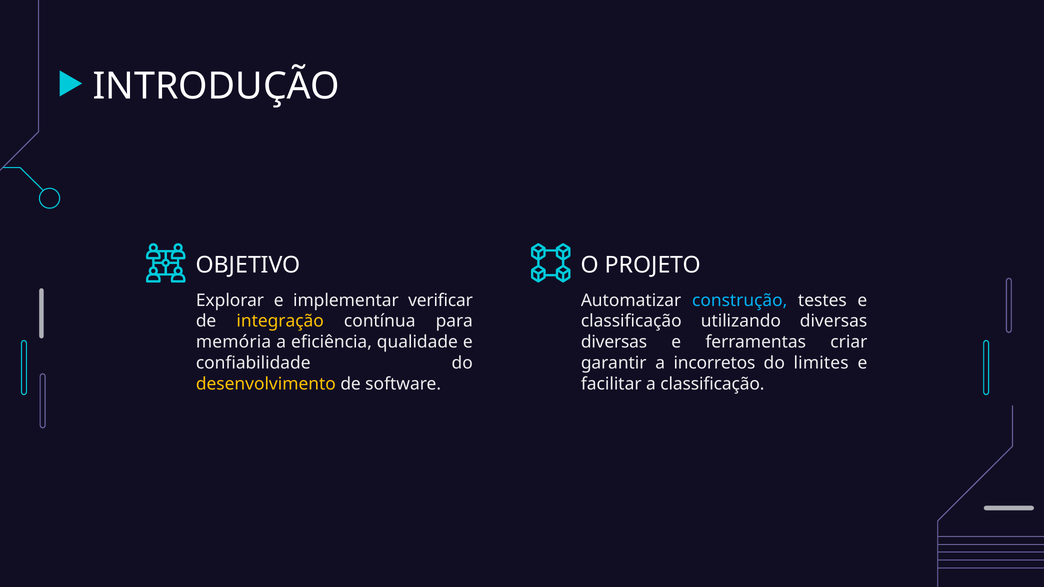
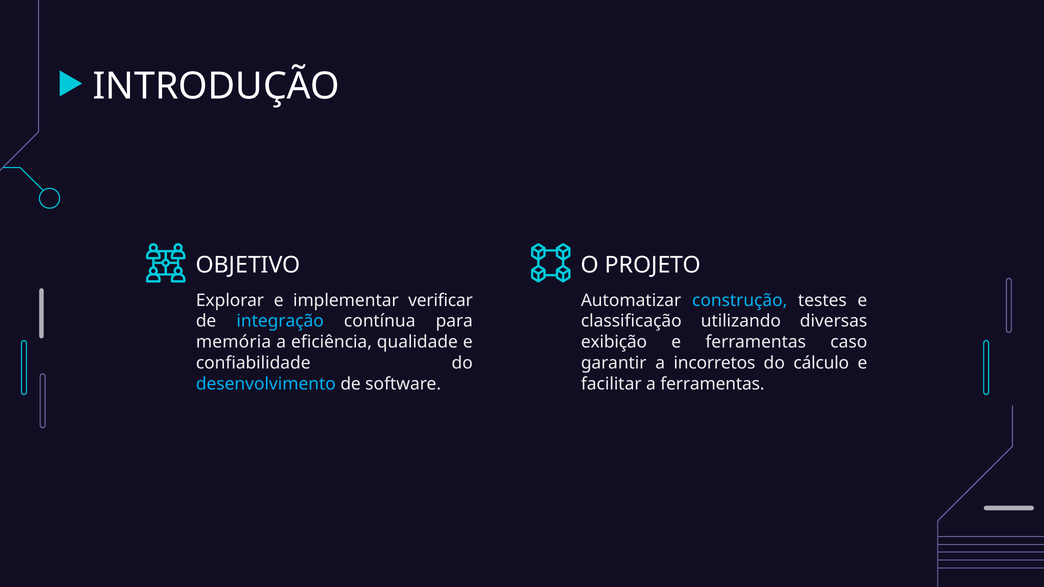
integração colour: yellow -> light blue (280, 321)
diversas: diversas -> exibição (614, 342)
criar: criar -> caso (849, 342)
limites: limites -> cálculo (821, 363)
desenvolvimento colour: yellow -> light blue (266, 384)
a classificação: classificação -> ferramentas (712, 384)
